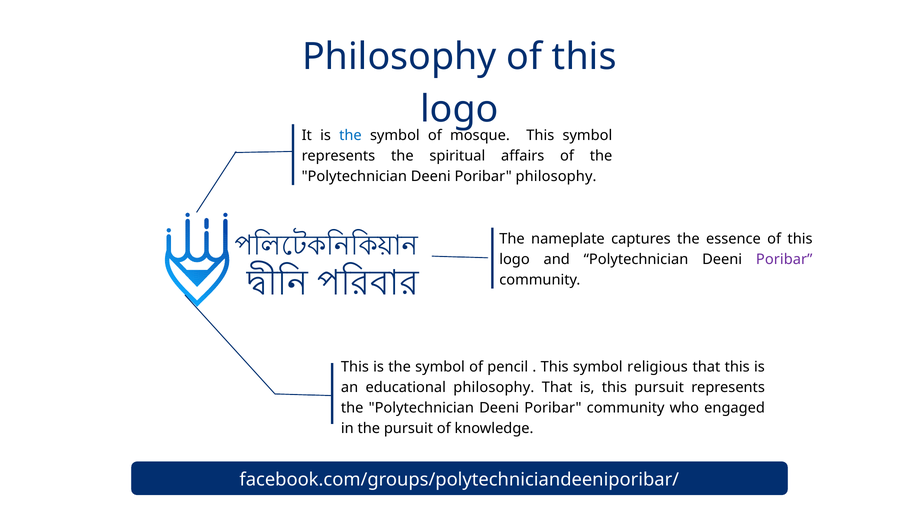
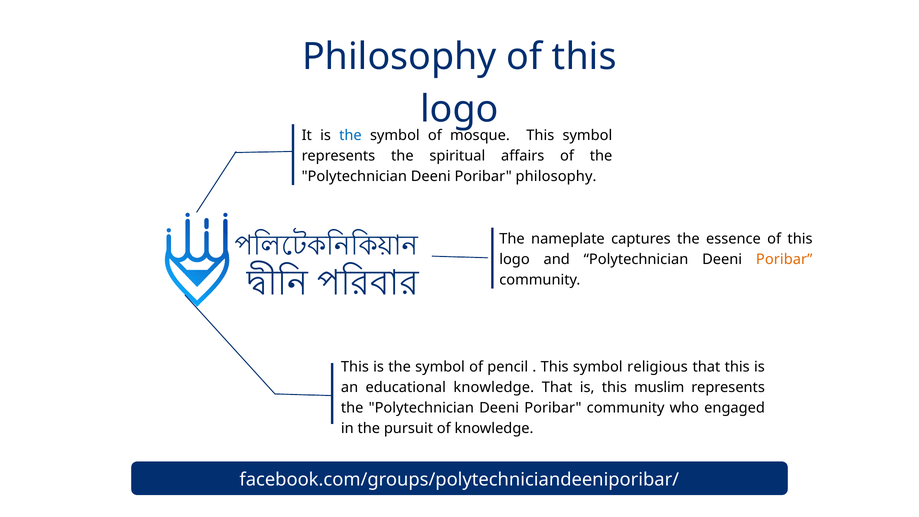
Poribar colour: purple -> orange (784, 260)
educational philosophy: philosophy -> knowledge (494, 387)
this pursuit: pursuit -> muslim (659, 387)
